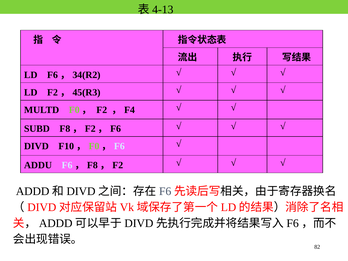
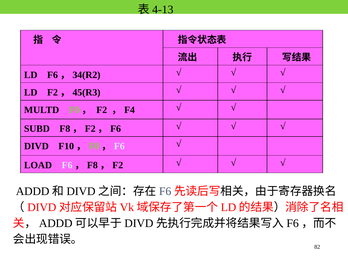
ADDU: ADDU -> LOAD (38, 165)
